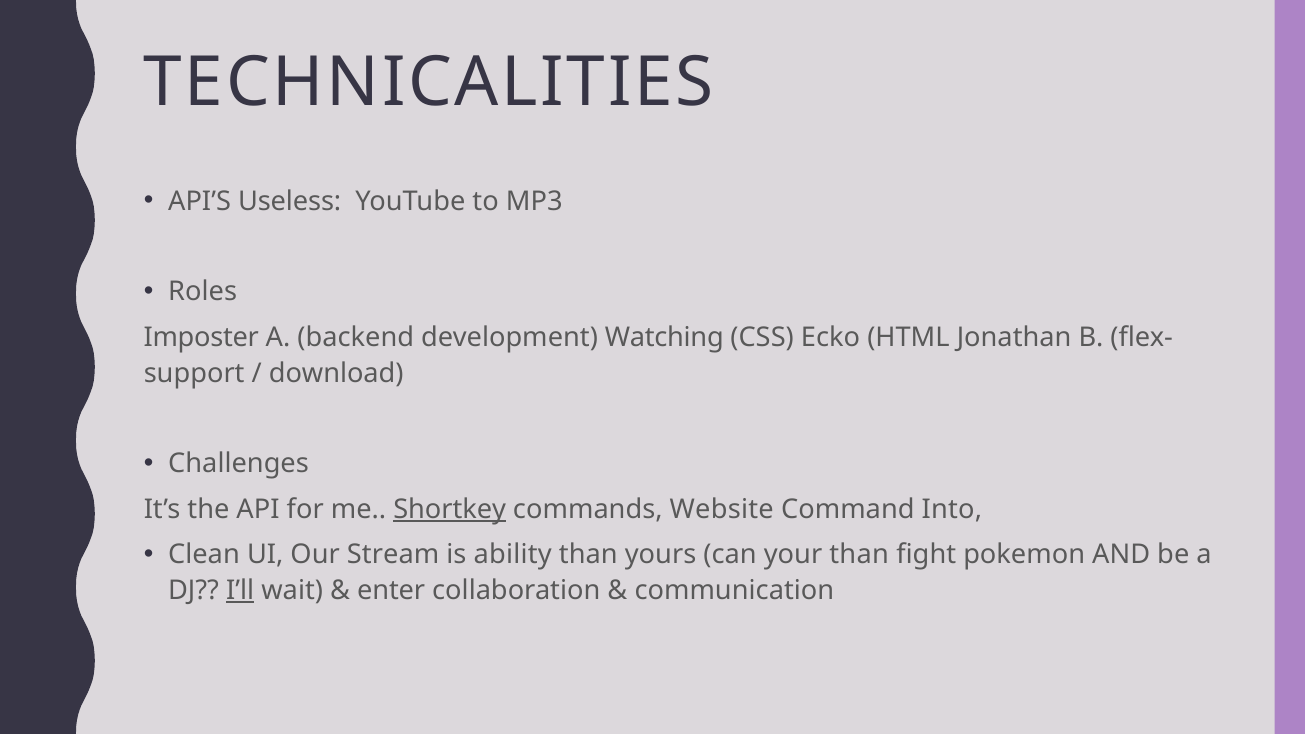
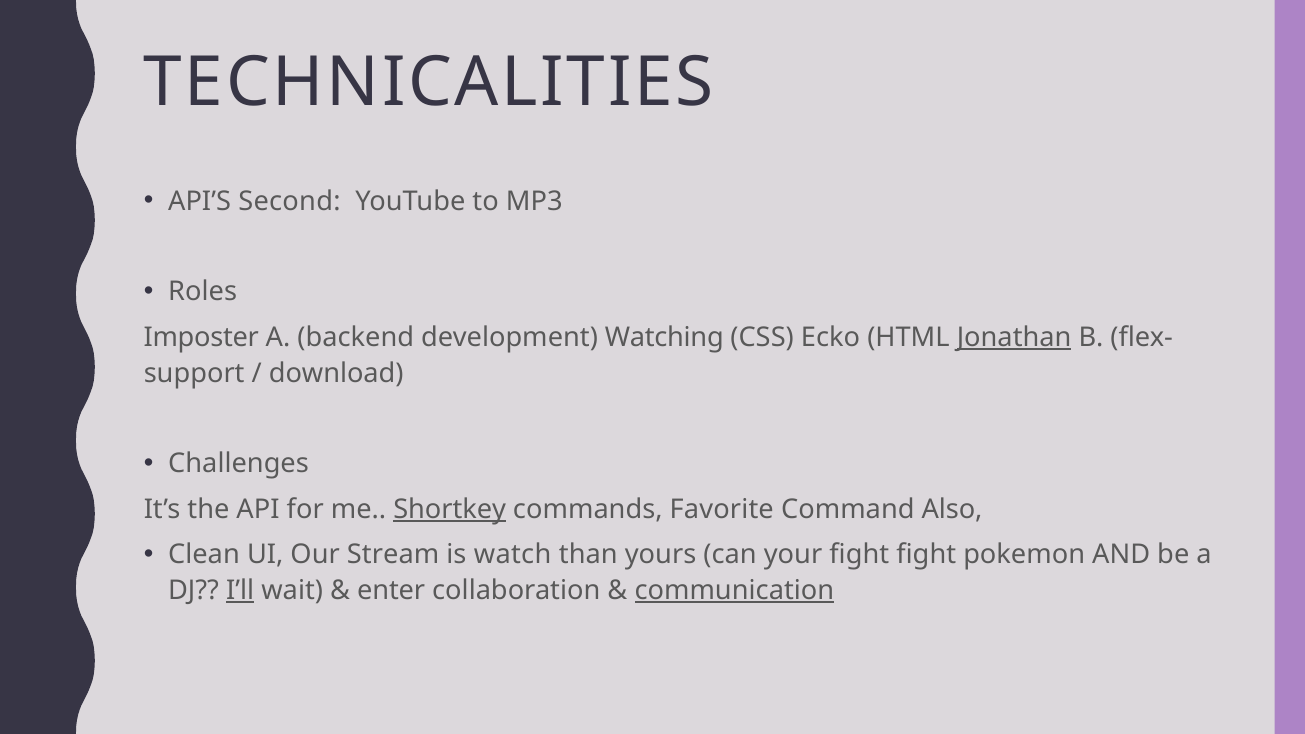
Useless: Useless -> Second (289, 201)
Jonathan underline: none -> present (1014, 337)
Website: Website -> Favorite (722, 509)
Into: Into -> Also (952, 509)
ability: ability -> watch (513, 555)
your than: than -> fight (859, 555)
communication underline: none -> present (734, 591)
